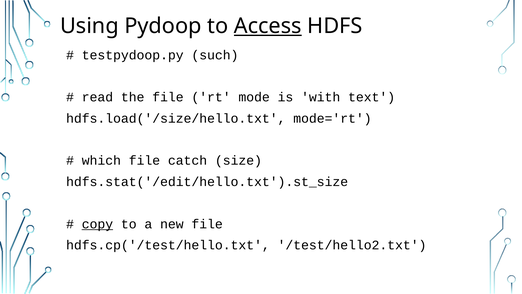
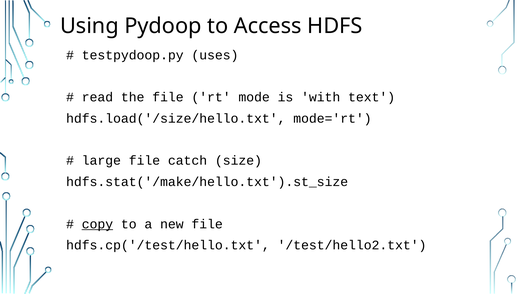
Access underline: present -> none (268, 26)
such: such -> uses (215, 55)
which: which -> large (101, 160)
hdfs.stat('/edit/hello.txt').st_size: hdfs.stat('/edit/hello.txt').st_size -> hdfs.stat('/make/hello.txt').st_size (207, 182)
